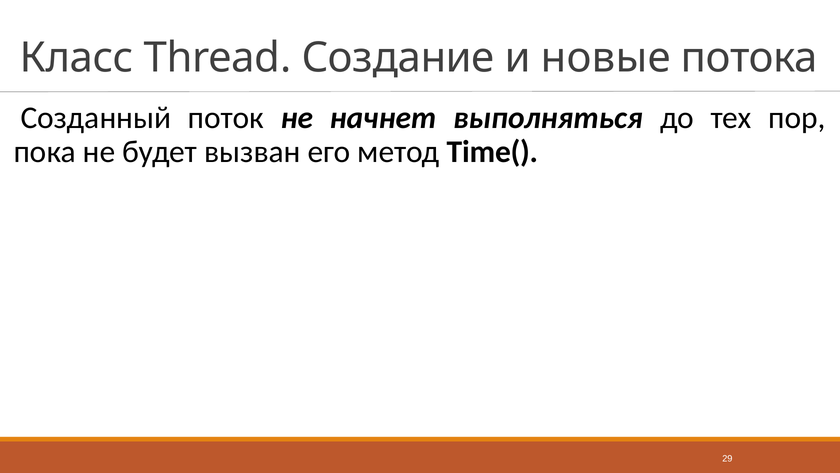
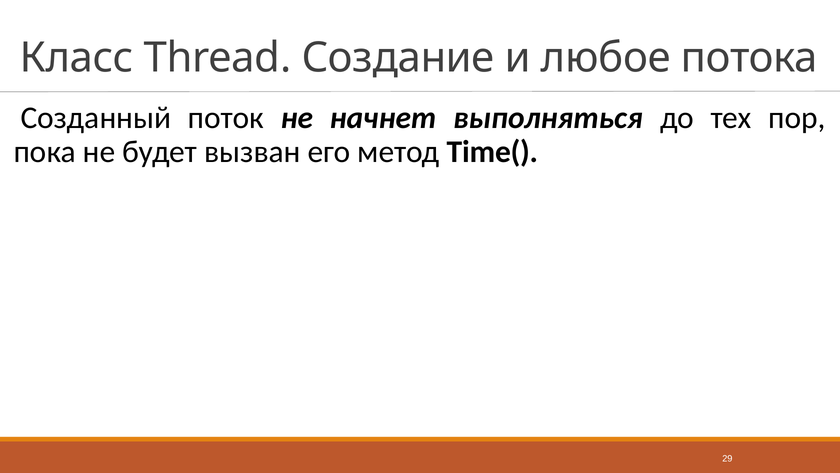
новые: новые -> любое (606, 58)
